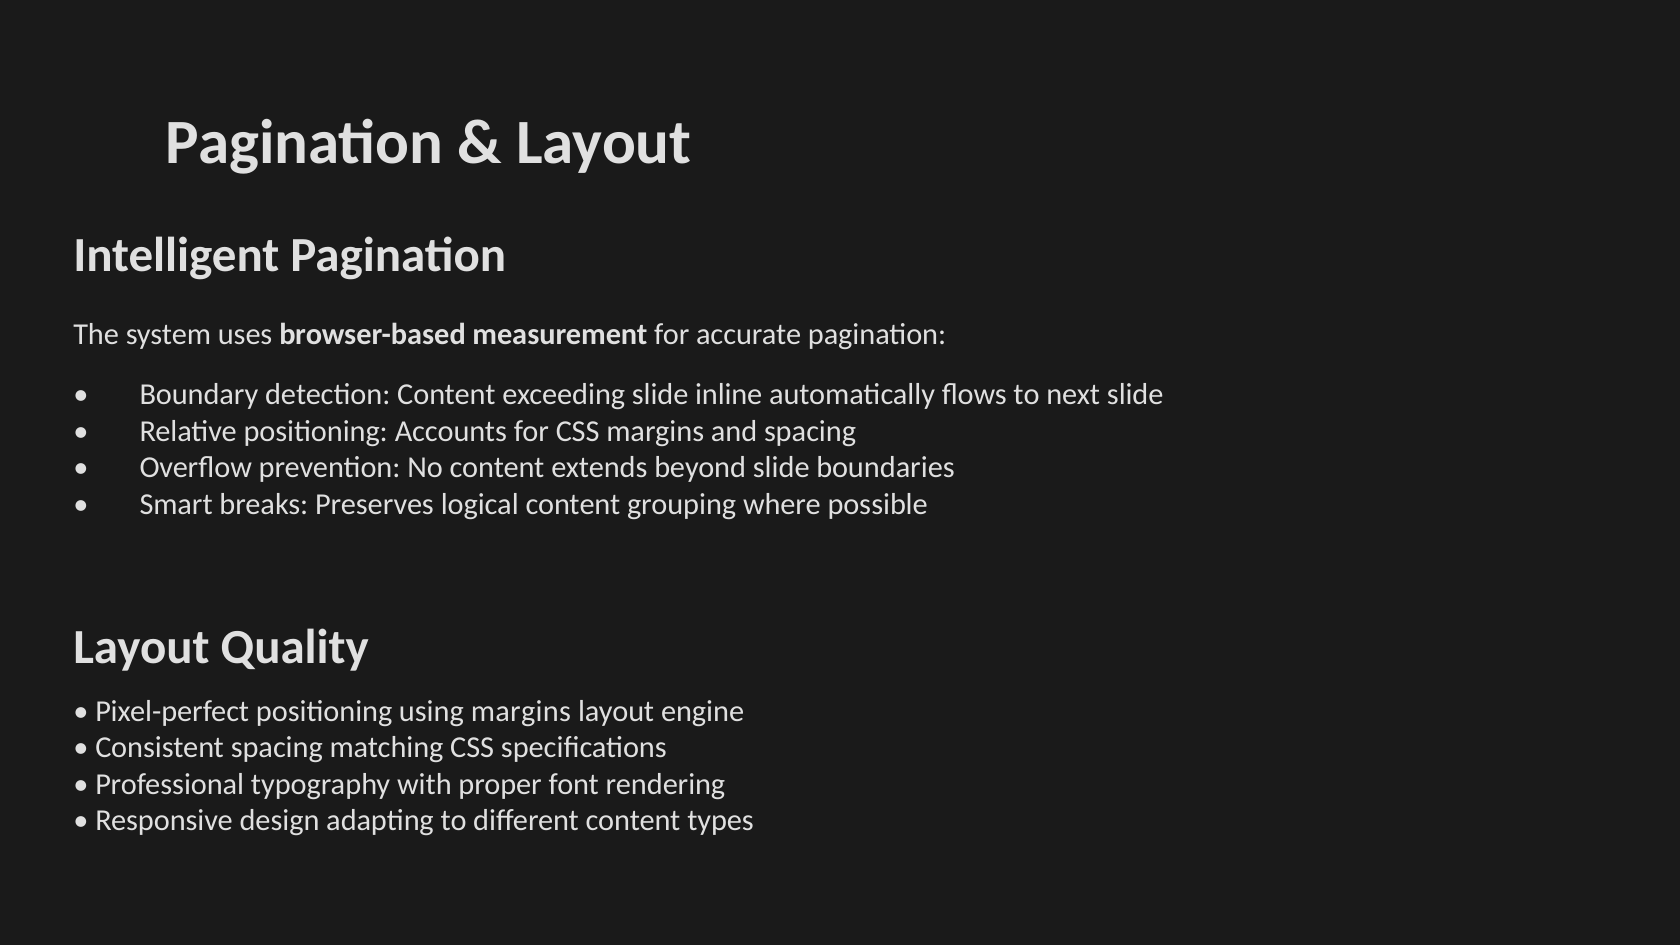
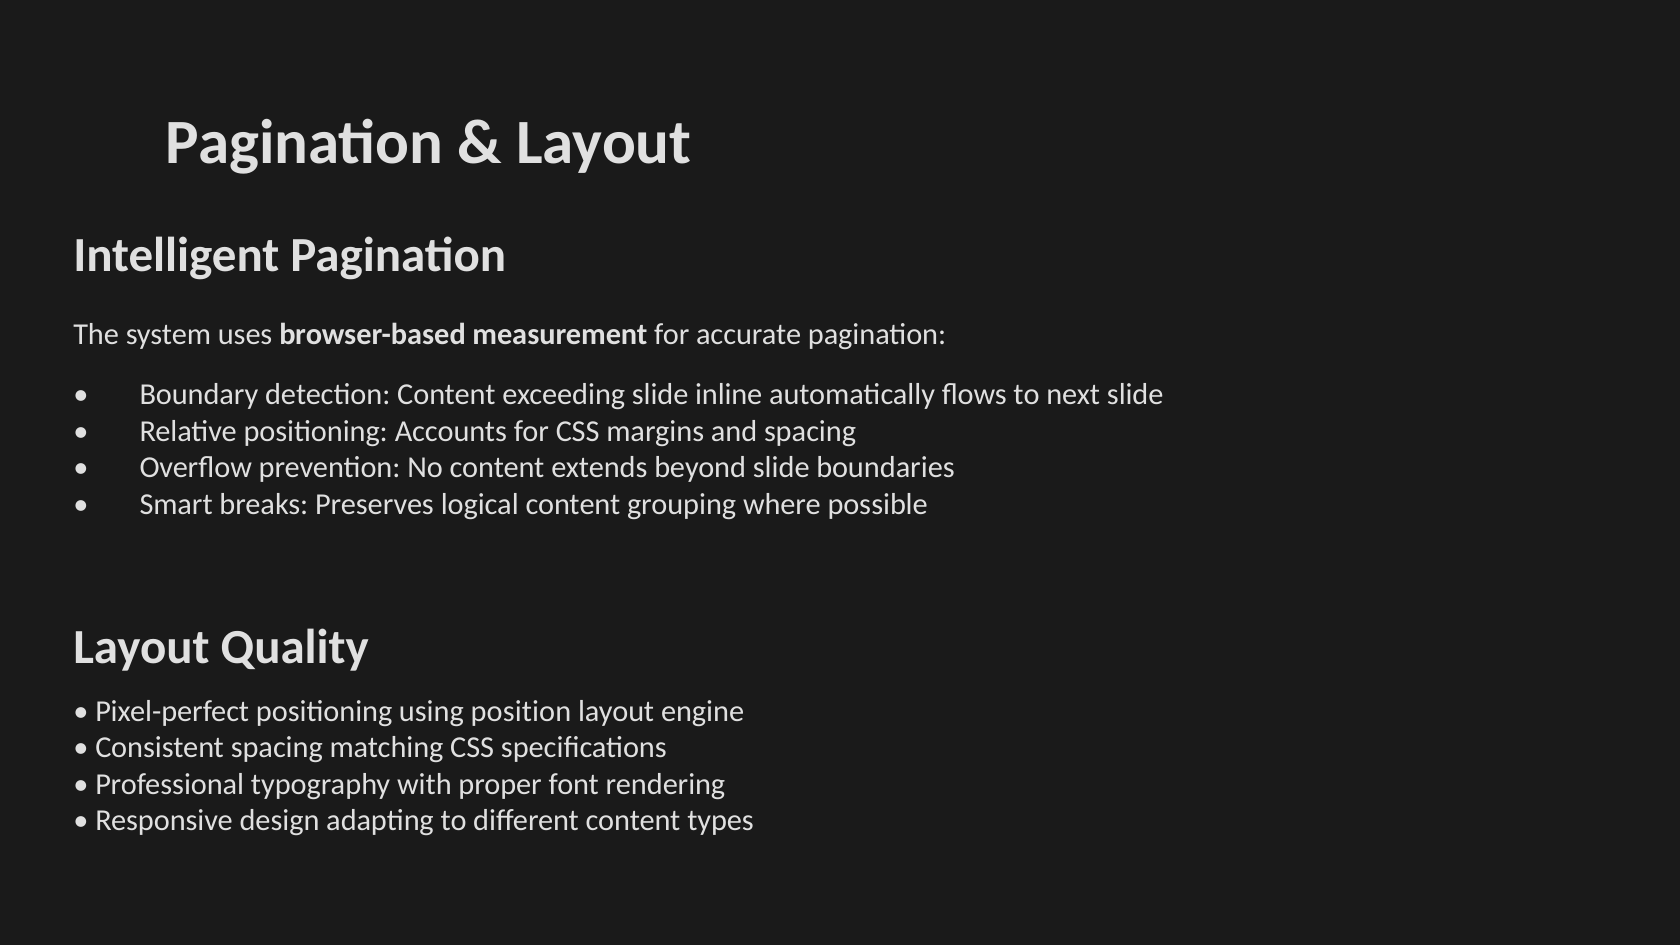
using margins: margins -> position (521, 712)
